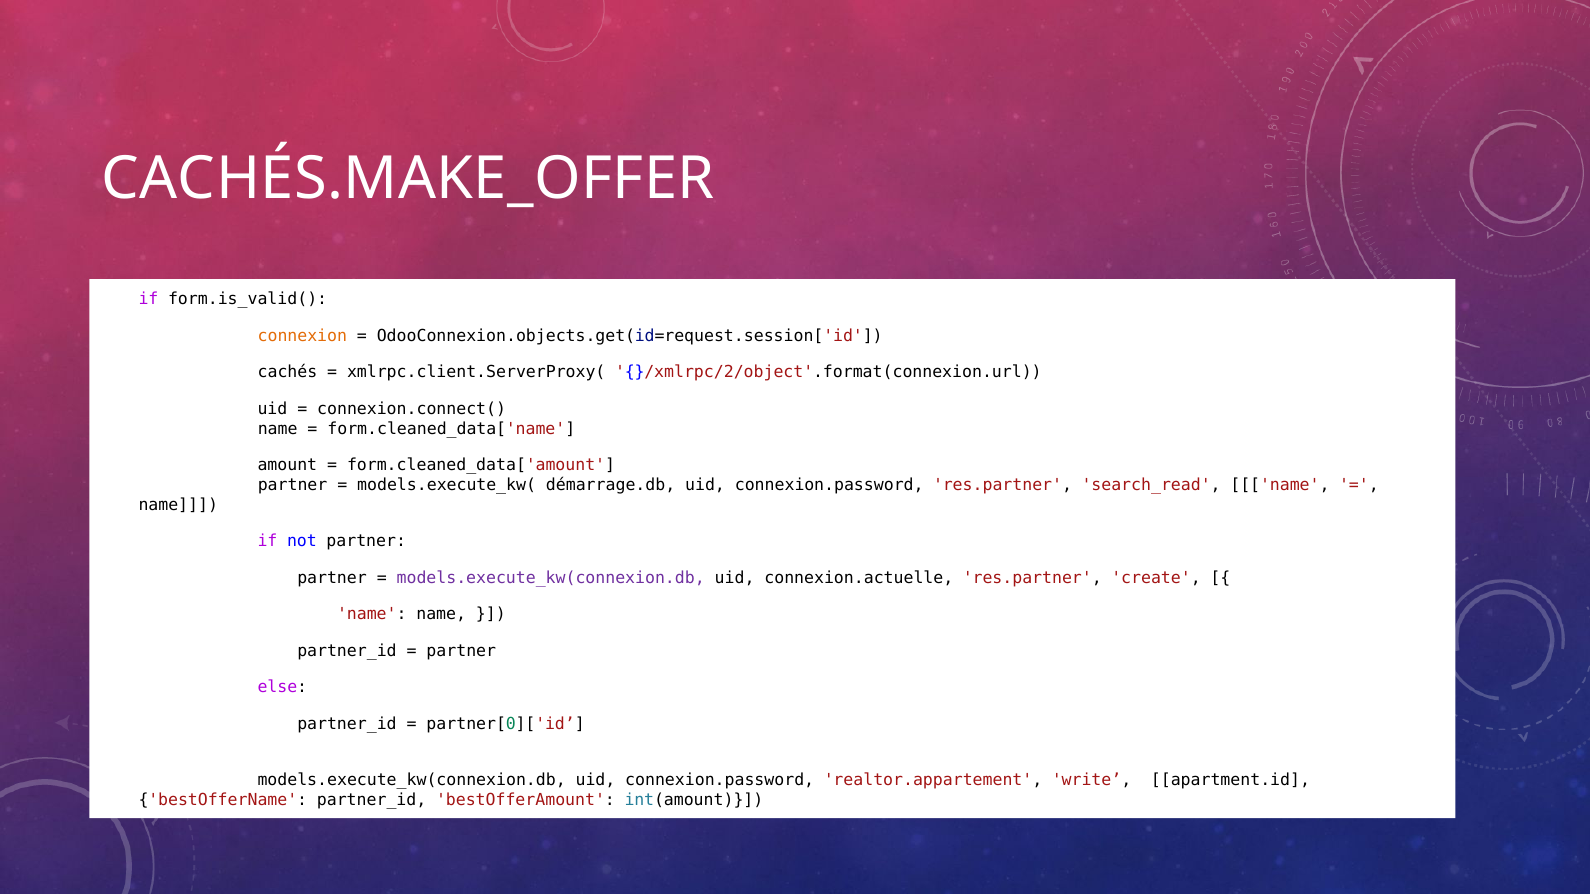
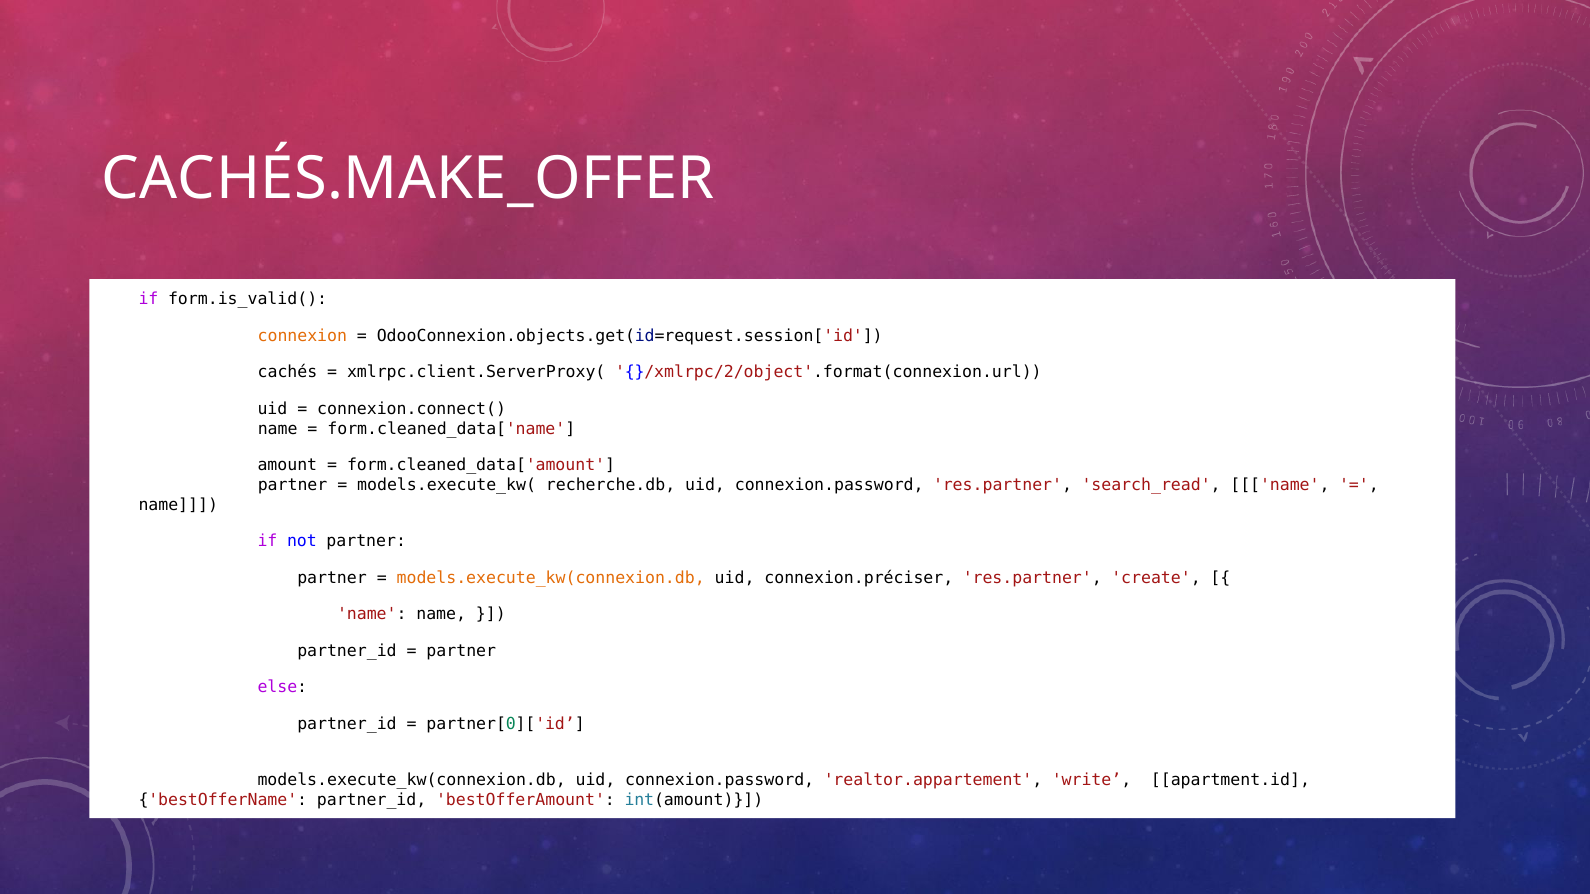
démarrage.db: démarrage.db -> recherche.db (611, 485)
models.execute_kw(connexion.db colour: purple -> orange (551, 578)
connexion.actuelle: connexion.actuelle -> connexion.préciser (859, 578)
